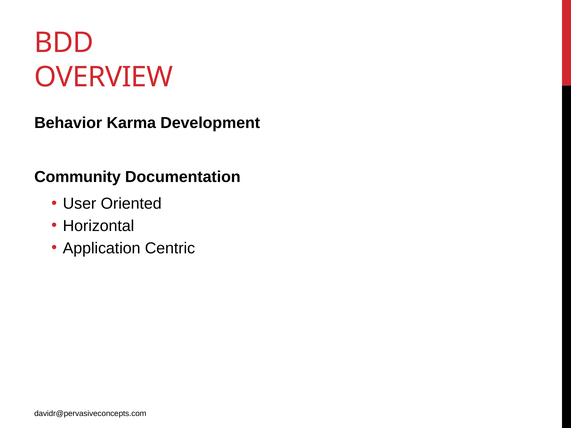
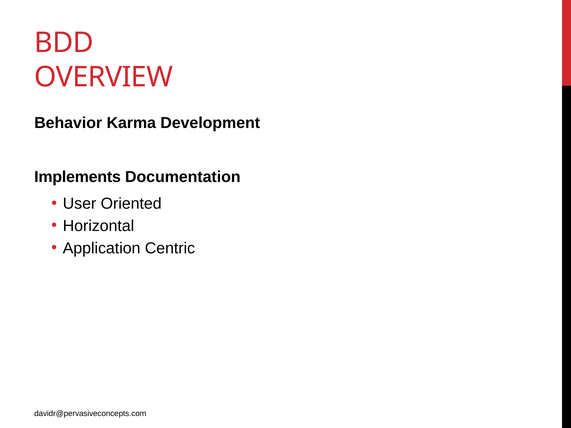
Community: Community -> Implements (78, 177)
